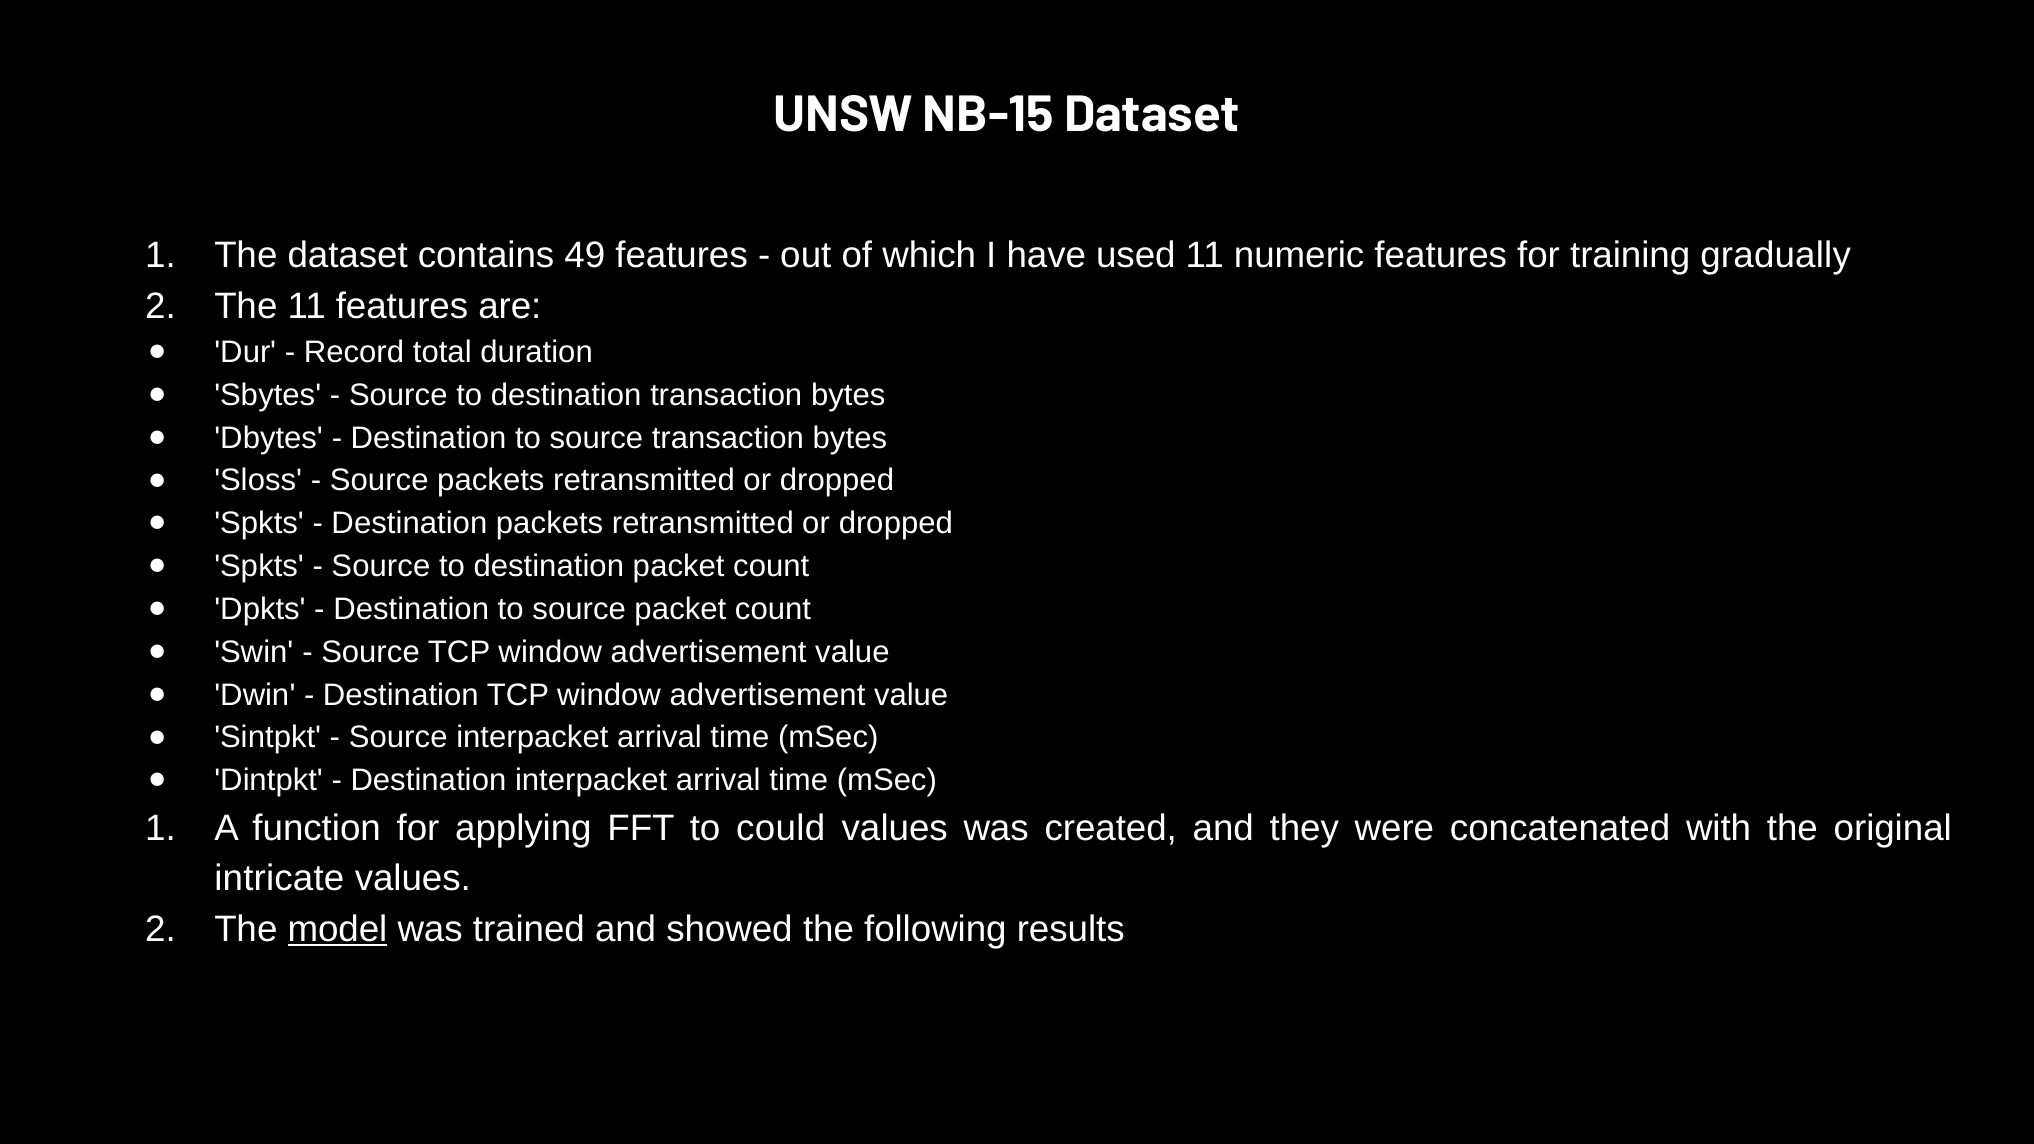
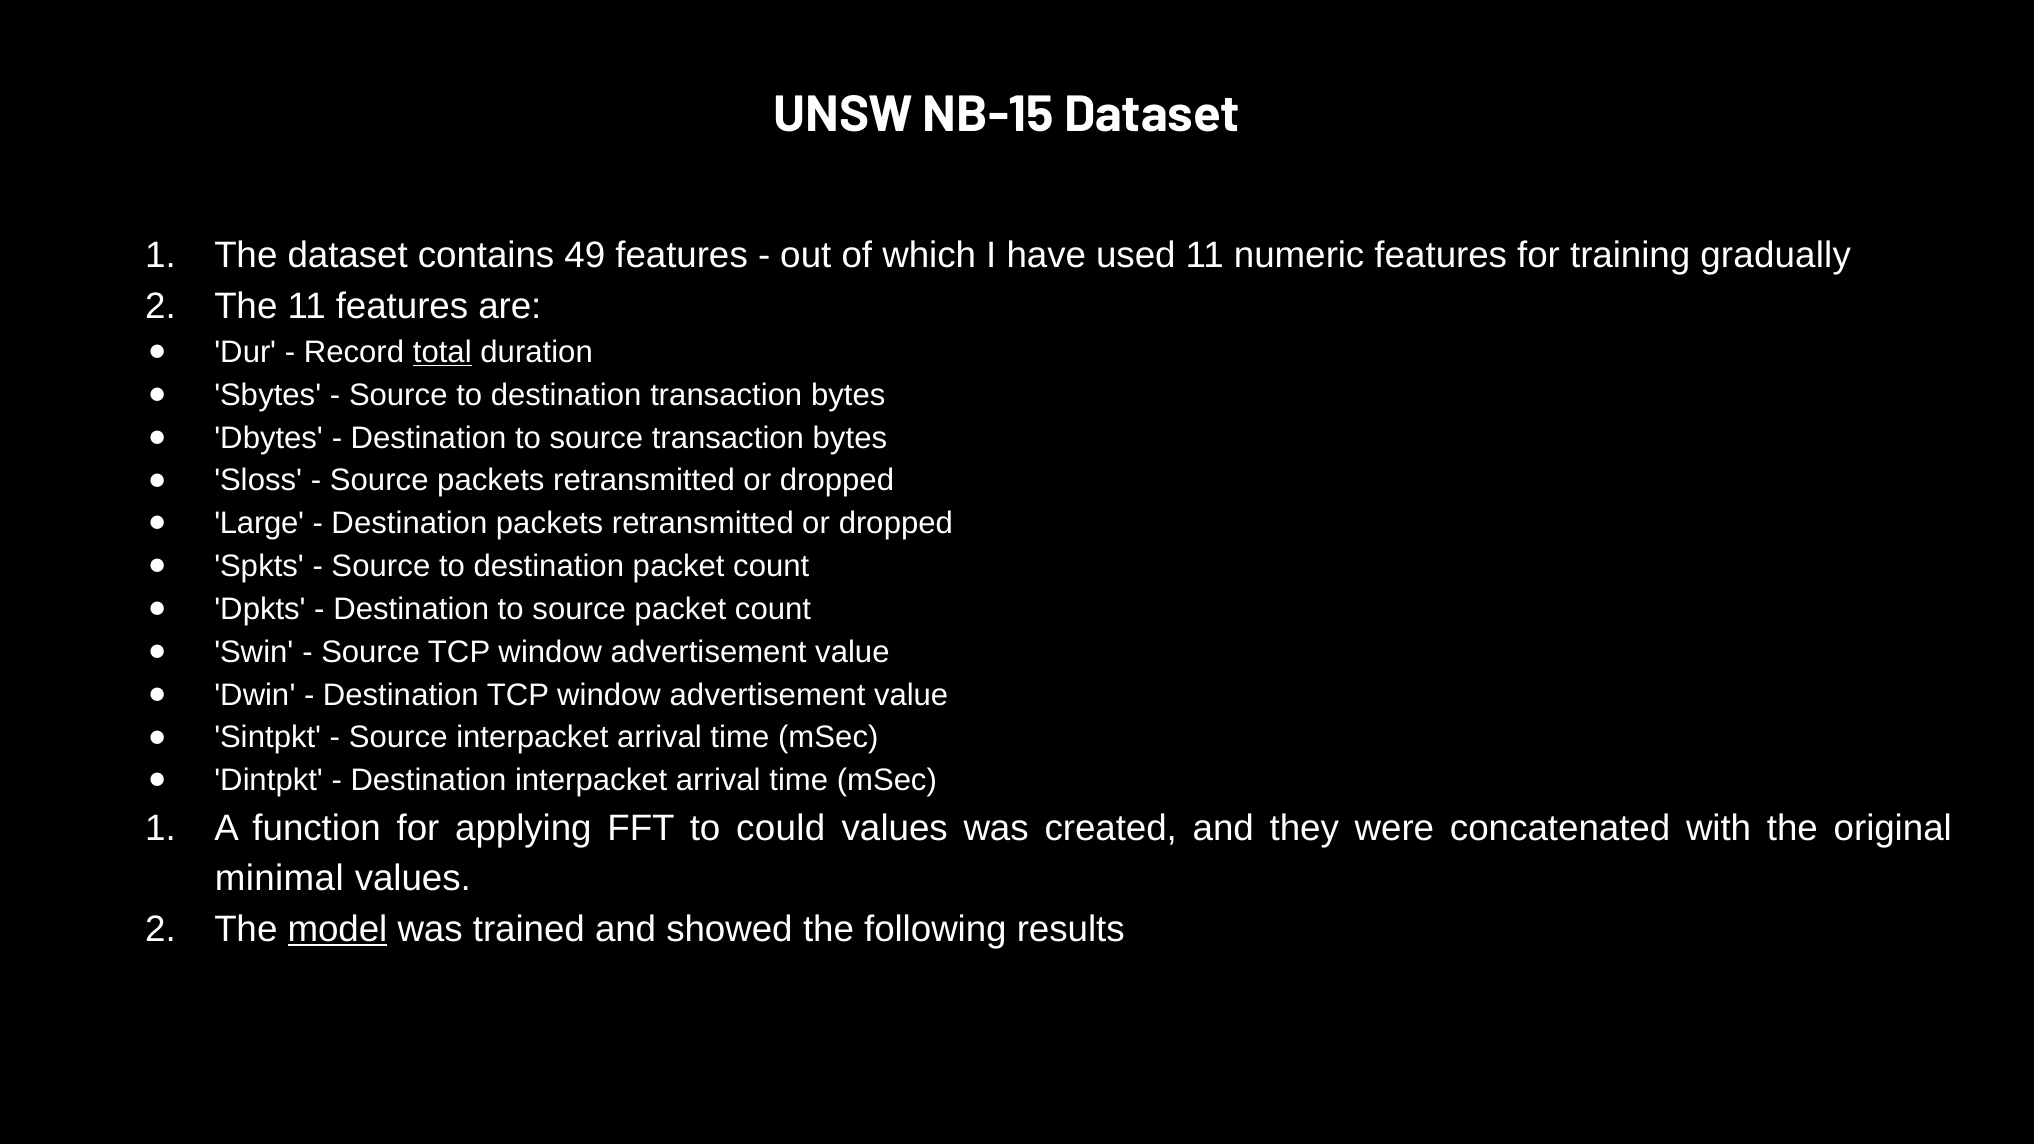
total underline: none -> present (442, 352)
Spkts: Spkts -> Large (259, 524)
intricate: intricate -> minimal (279, 879)
